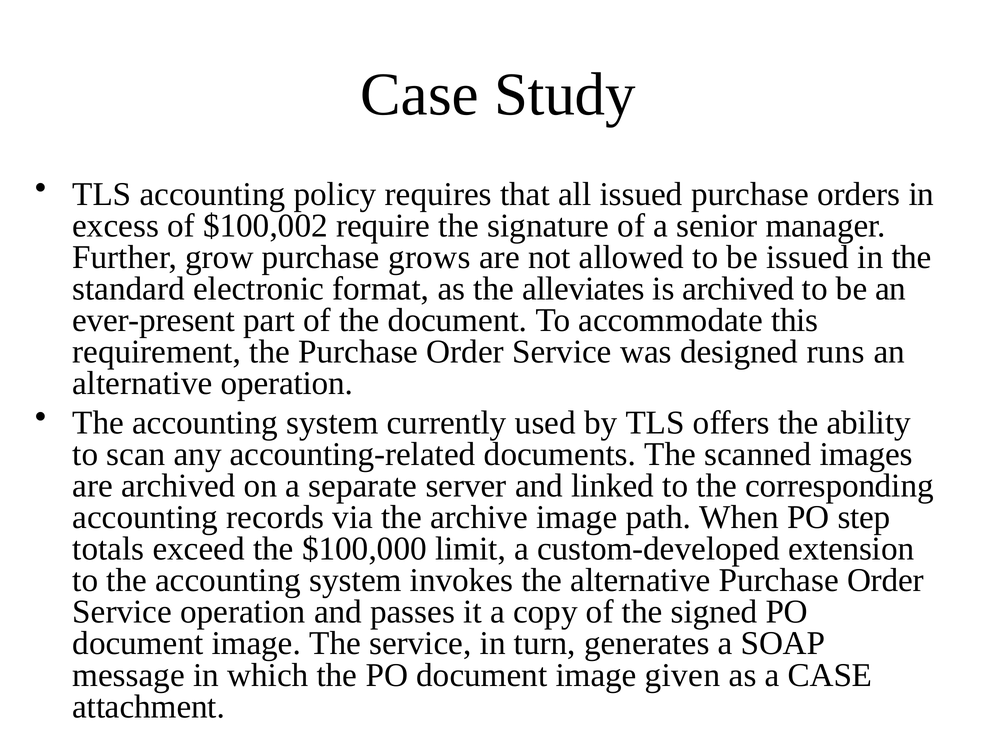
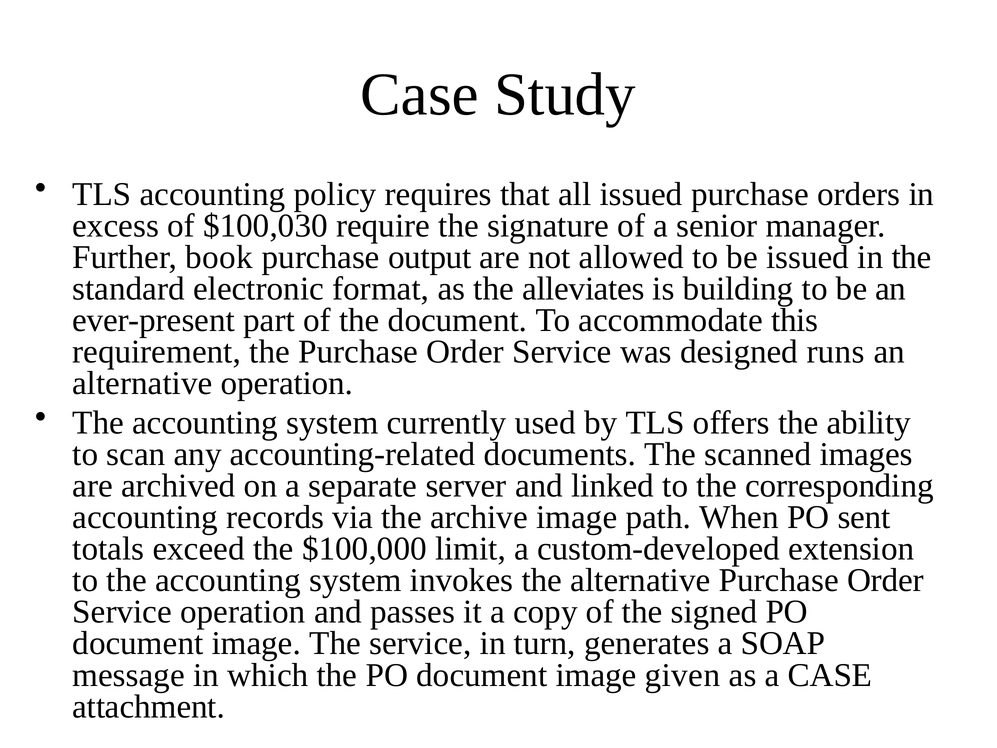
$100,002: $100,002 -> $100,030 (265, 226)
grow: grow -> book (219, 257)
grows: grows -> output (430, 257)
is archived: archived -> building (738, 289)
step: step -> sent (864, 517)
